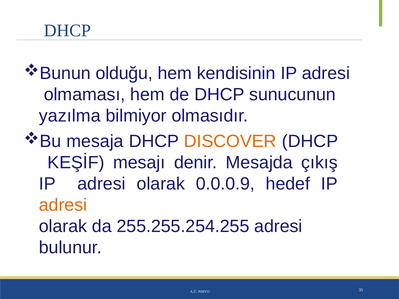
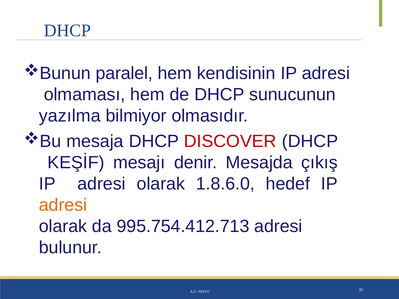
olduğu: olduğu -> paralel (124, 73)
DISCOVER colour: orange -> red (230, 141)
0.0.0.9: 0.0.0.9 -> 1.8.6.0 (225, 184)
255.255.254.255: 255.255.254.255 -> 995.754.412.713 (183, 227)
